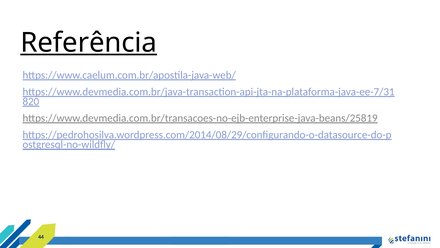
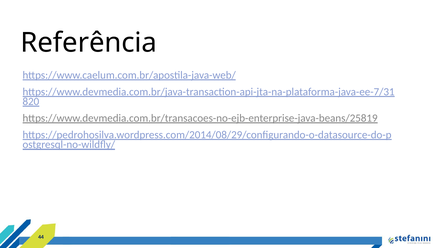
Referência underline: present -> none (89, 43)
